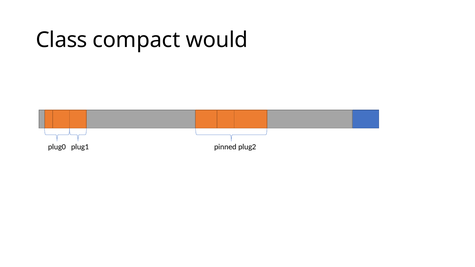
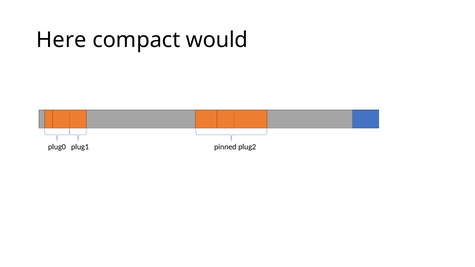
Class: Class -> Here (61, 40)
